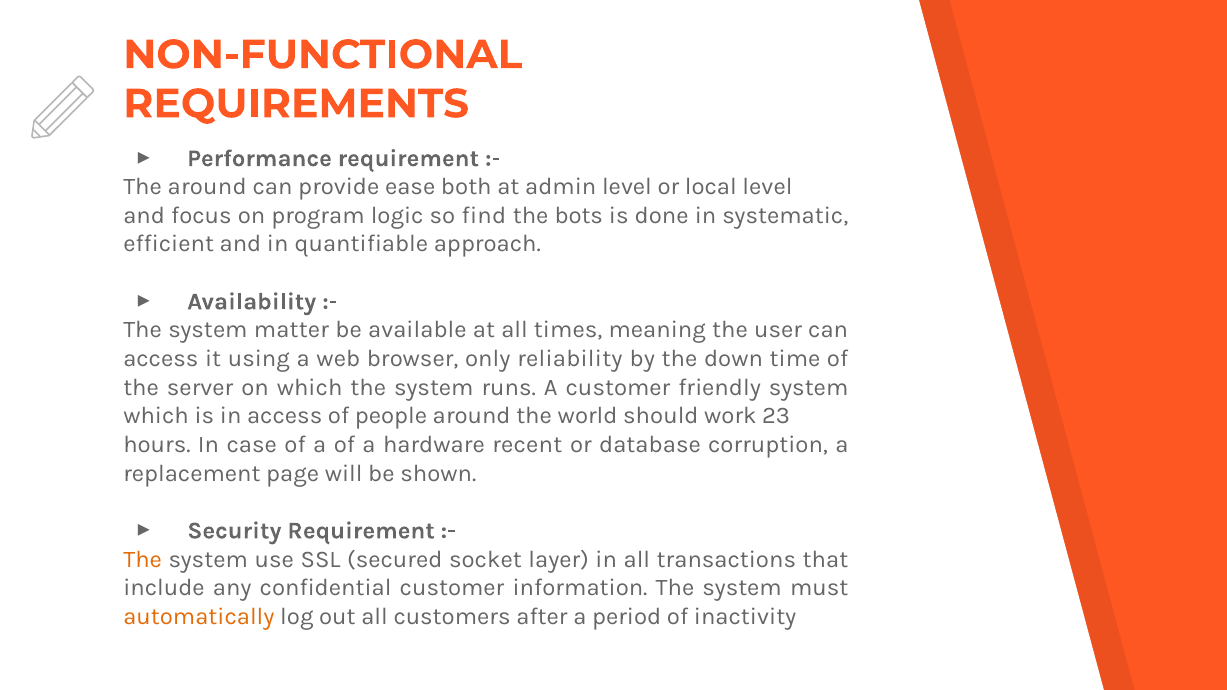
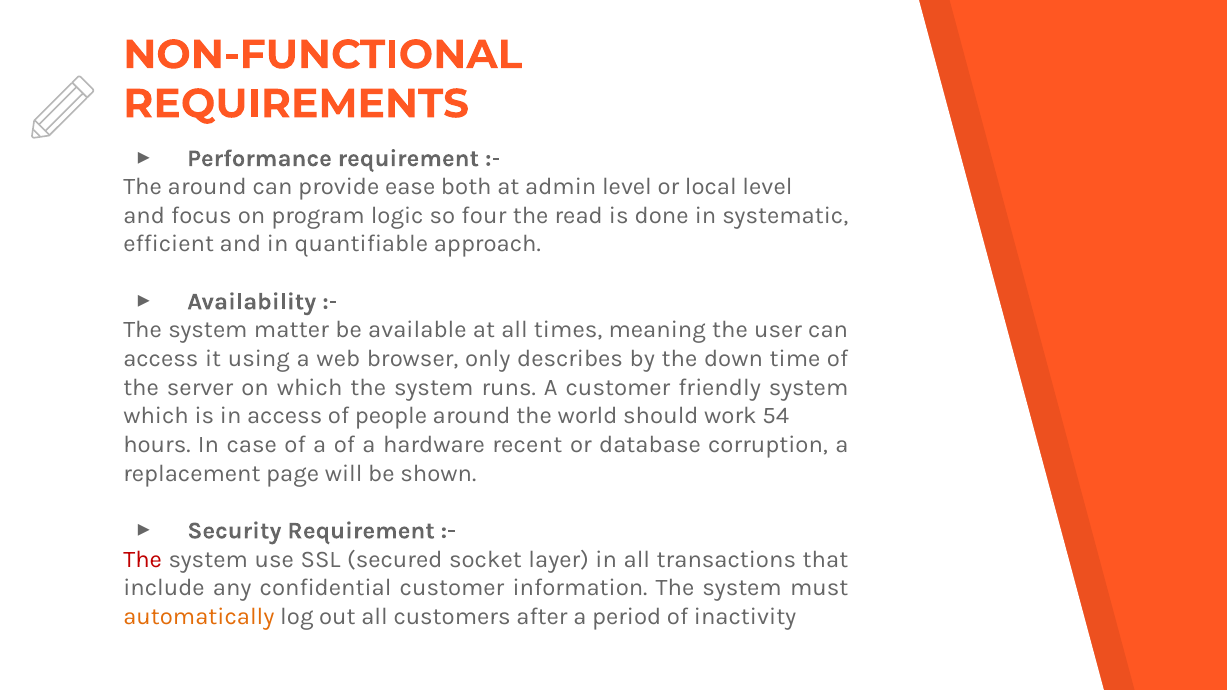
find: find -> four (484, 216)
bots: bots -> read (579, 216)
reliability: reliability -> describes (570, 359)
23: 23 -> 54 (776, 416)
The colour: orange -> red (143, 559)
